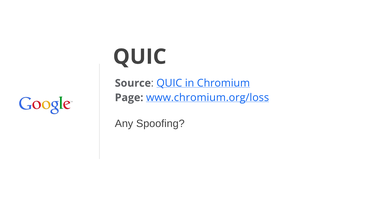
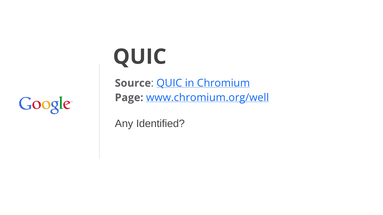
www.chromium.org/loss: www.chromium.org/loss -> www.chromium.org/well (208, 98)
Spoofing: Spoofing -> Identified (160, 124)
